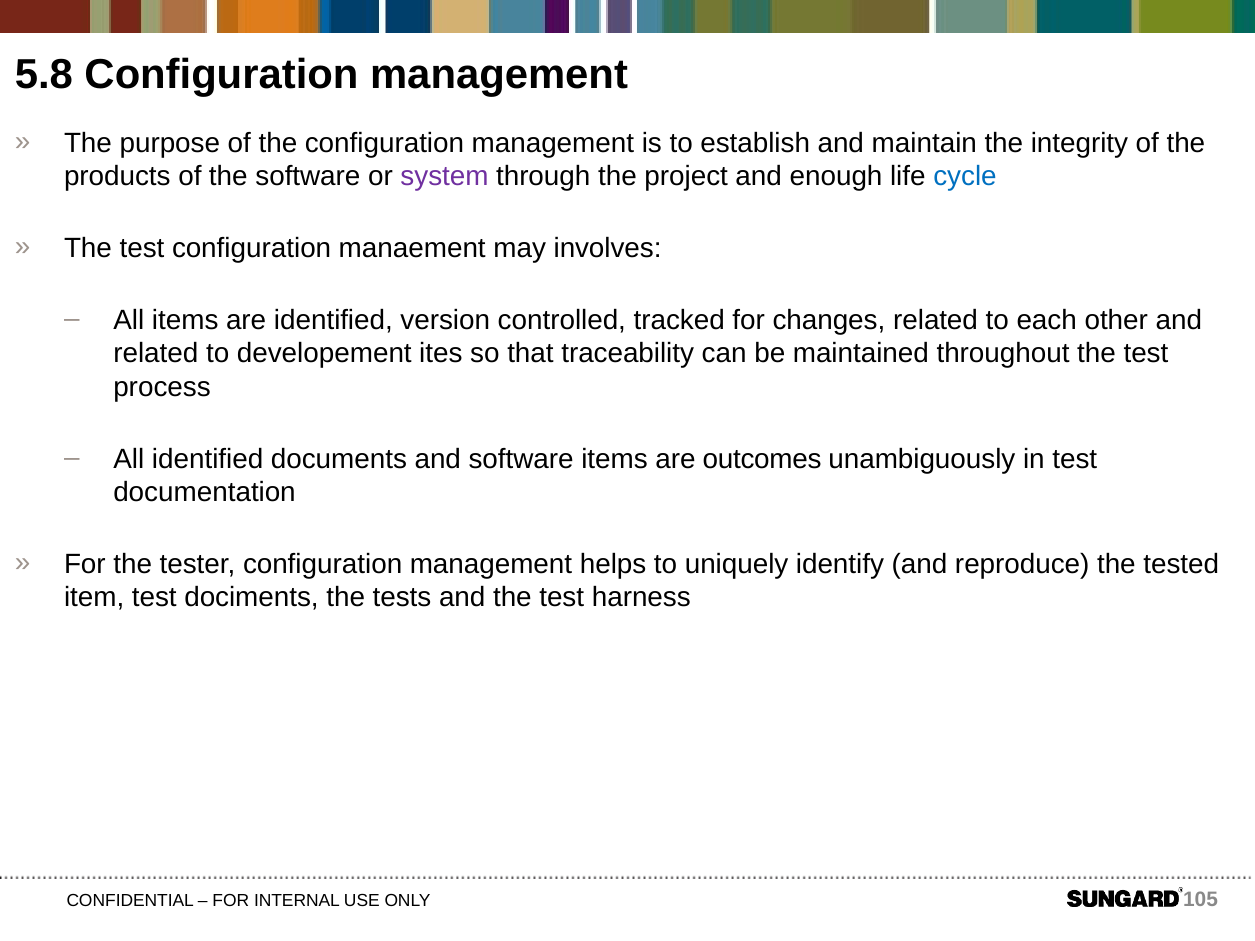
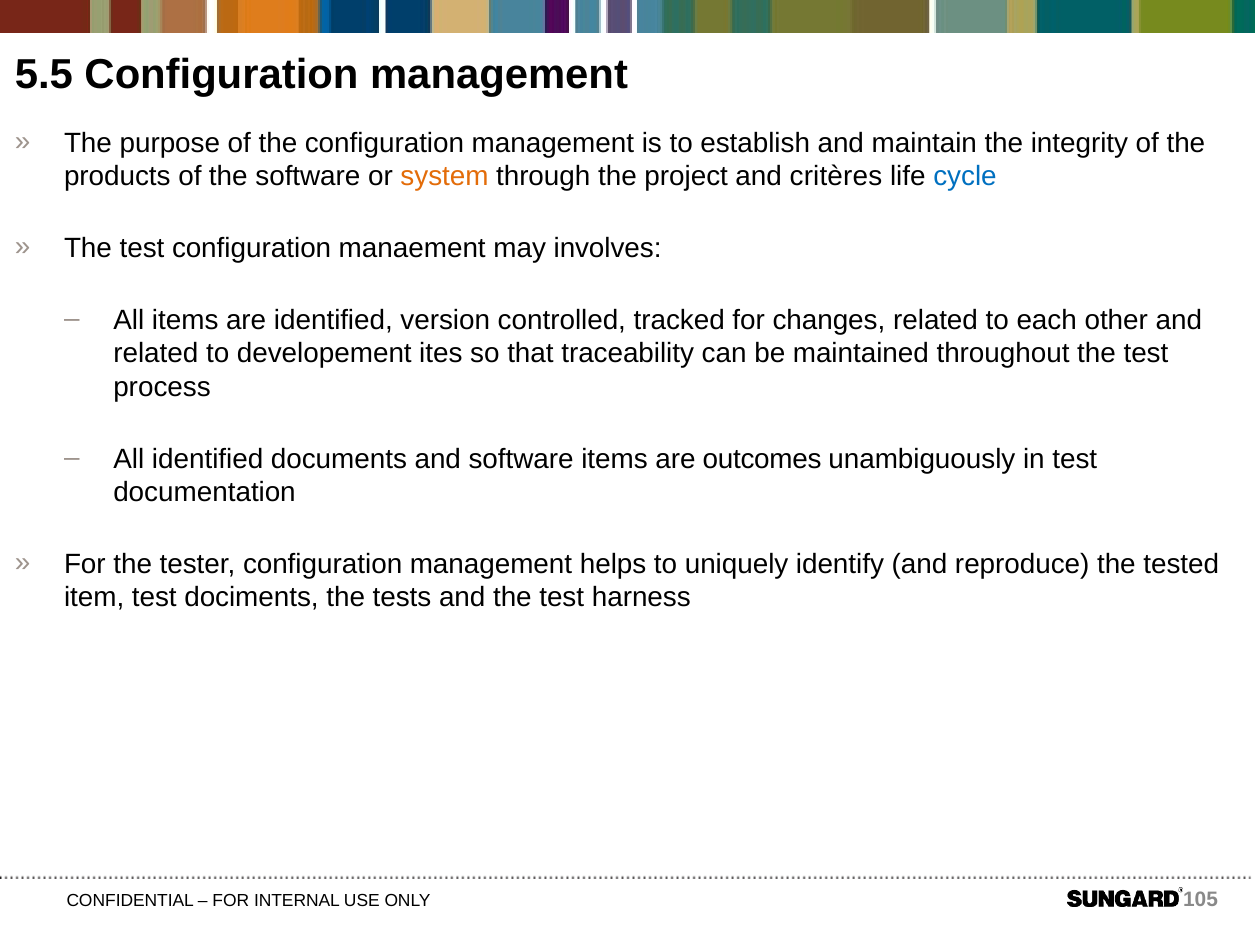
5.8: 5.8 -> 5.5 (44, 75)
system colour: purple -> orange (445, 177)
enough: enough -> critères (836, 177)
